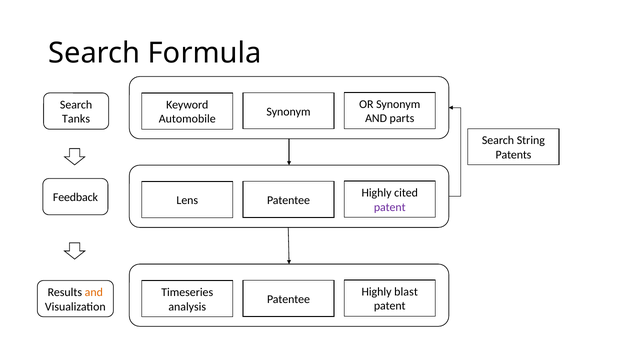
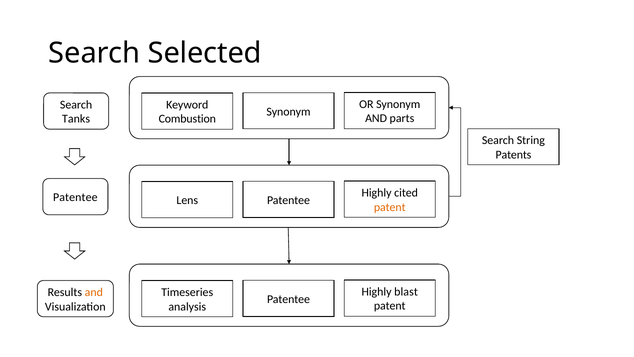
Formula: Formula -> Selected (205, 53)
Automobile: Automobile -> Combustion (187, 119)
Feedback: Feedback -> Patentee (75, 197)
patent colour: purple -> orange (390, 207)
